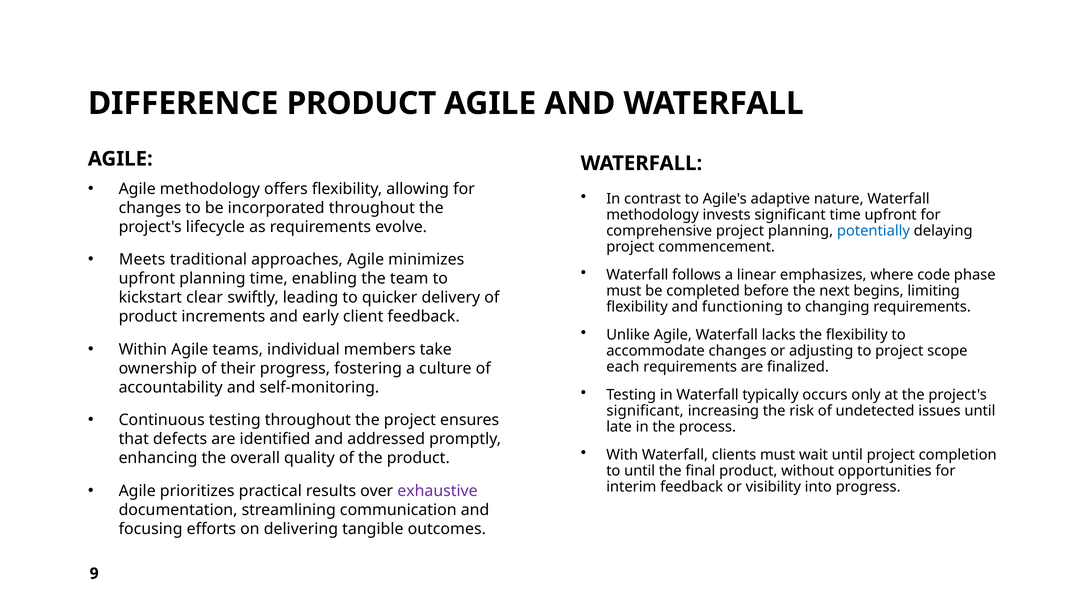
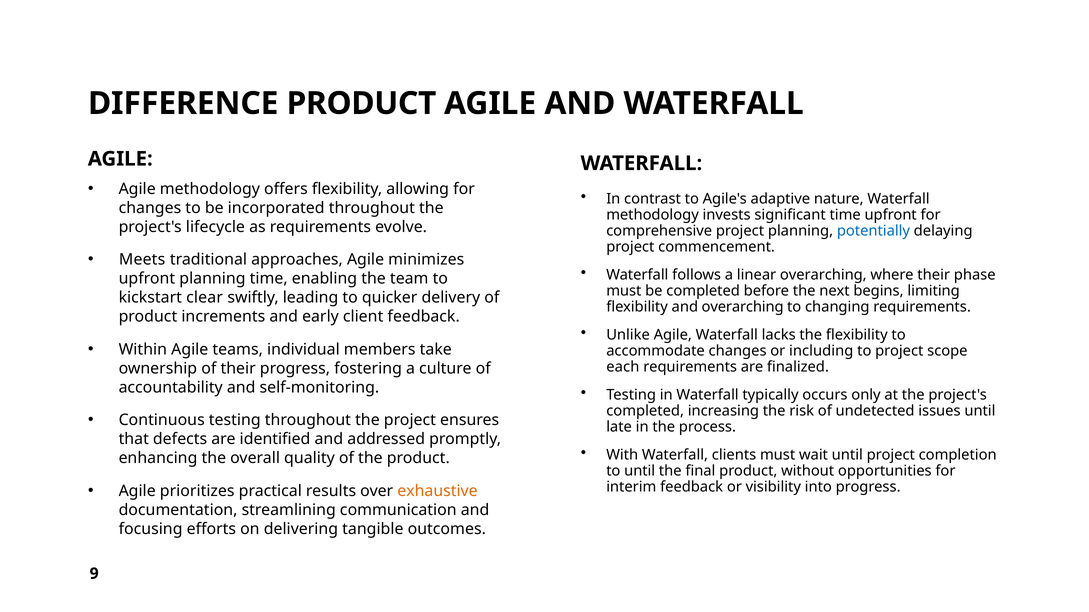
linear emphasizes: emphasizes -> overarching (823, 275)
where code: code -> their (934, 275)
and functioning: functioning -> overarching (743, 307)
adjusting: adjusting -> including (821, 351)
significant: significant -> completed (645, 411)
exhaustive colour: purple -> orange (437, 491)
